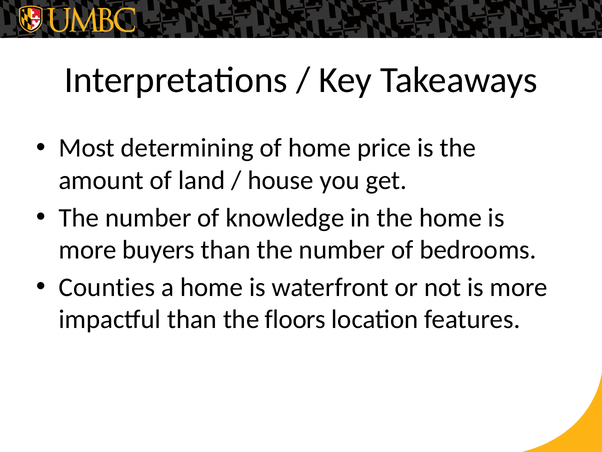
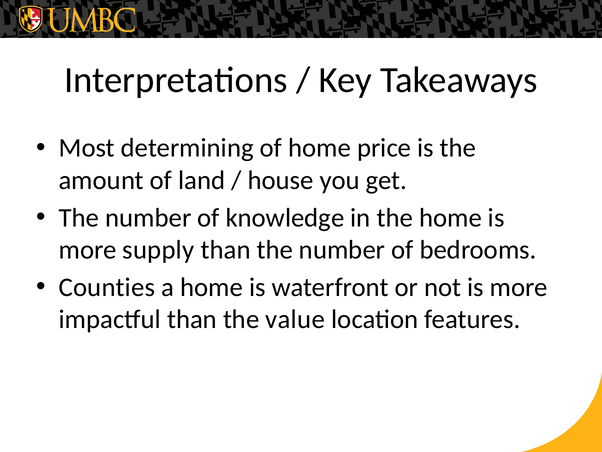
buyers: buyers -> supply (158, 250)
floors: floors -> value (295, 319)
